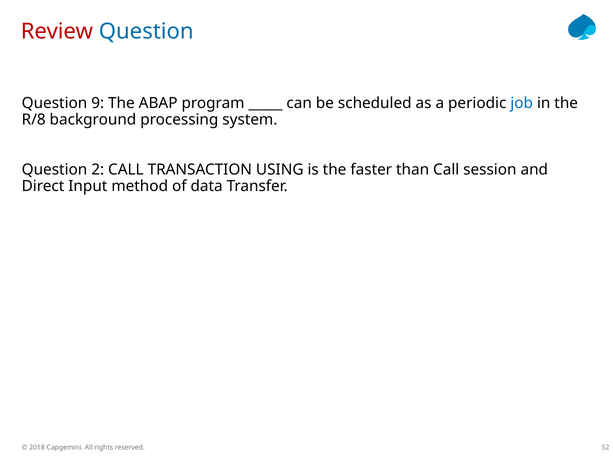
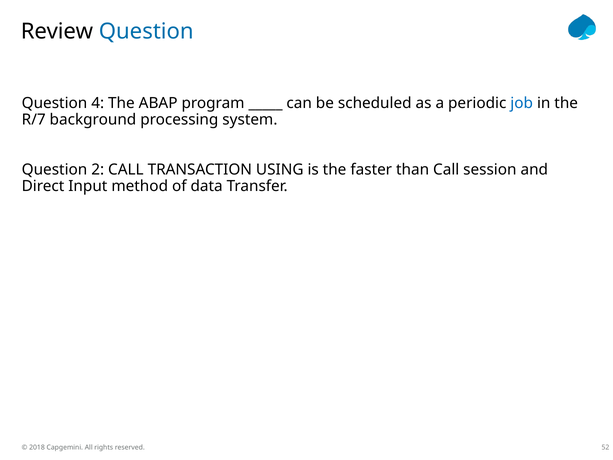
Review colour: red -> black (57, 31)
9: 9 -> 4 (98, 103)
R/8: R/8 -> R/7 (34, 119)
